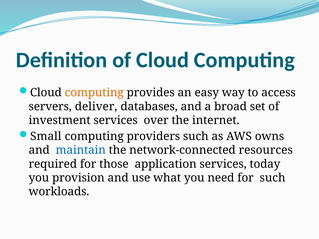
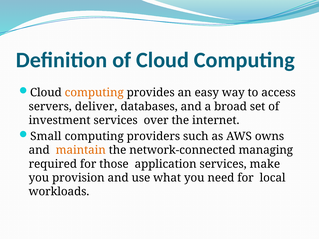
maintain colour: blue -> orange (81, 150)
resources: resources -> managing (266, 150)
today: today -> make (265, 164)
for such: such -> local (273, 178)
